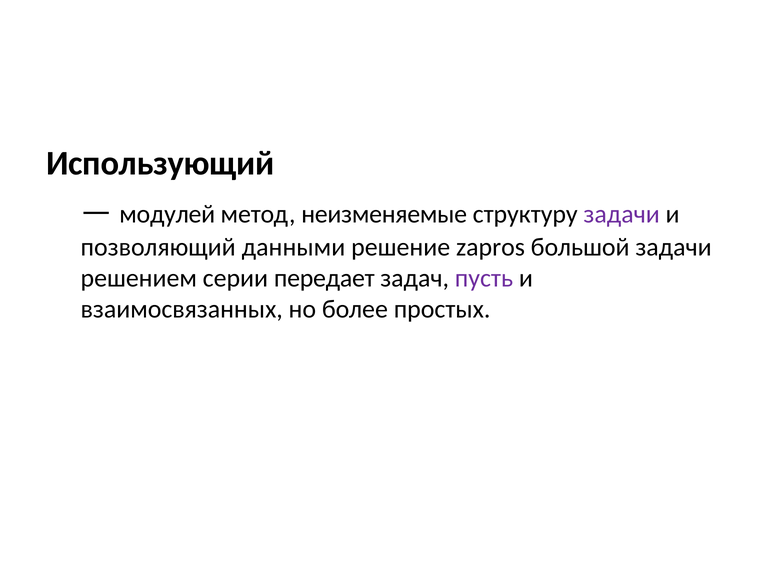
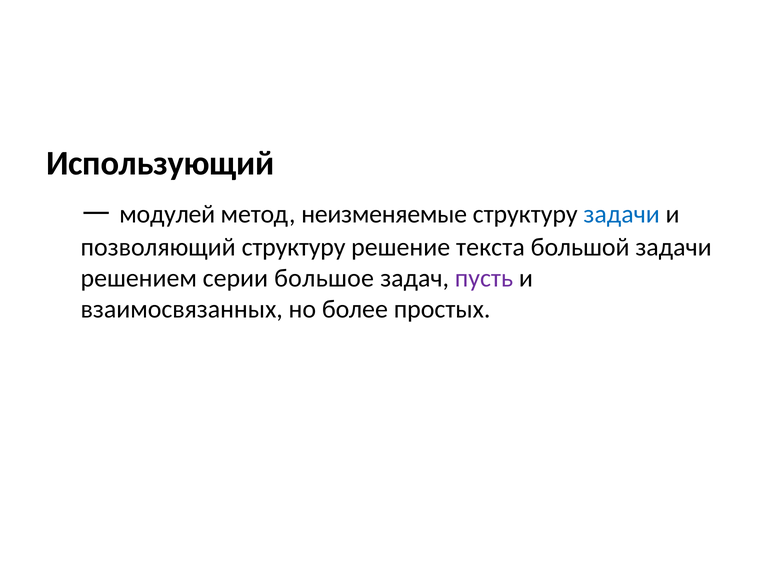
задачи colour: purple -> blue (622, 214)
позволяющий данными: данными -> структуру (294, 247)
zapros: zapros -> текста (490, 247)
передает: передает -> большое (324, 278)
